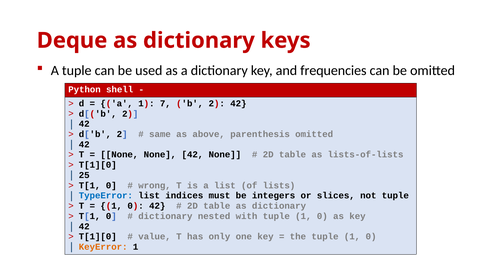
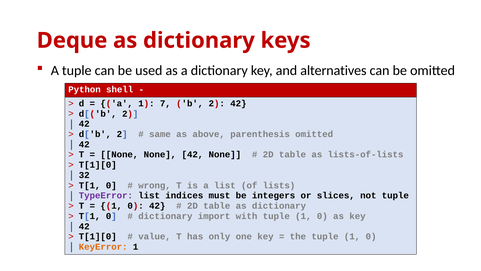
frequencies: frequencies -> alternatives (333, 71)
25: 25 -> 32 (84, 175)
TypeError colour: blue -> purple (106, 195)
nested: nested -> import (214, 216)
